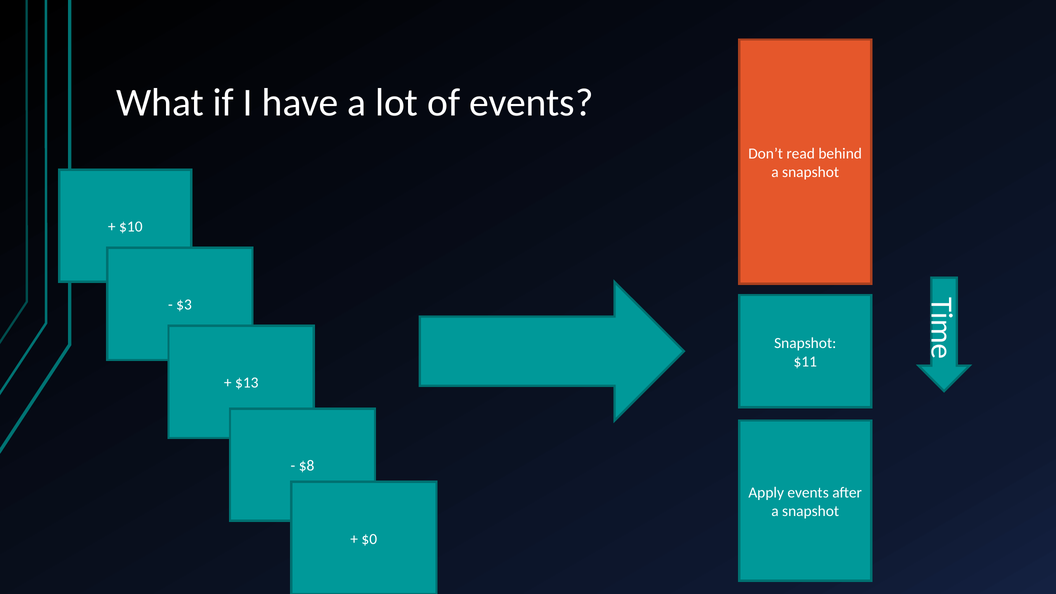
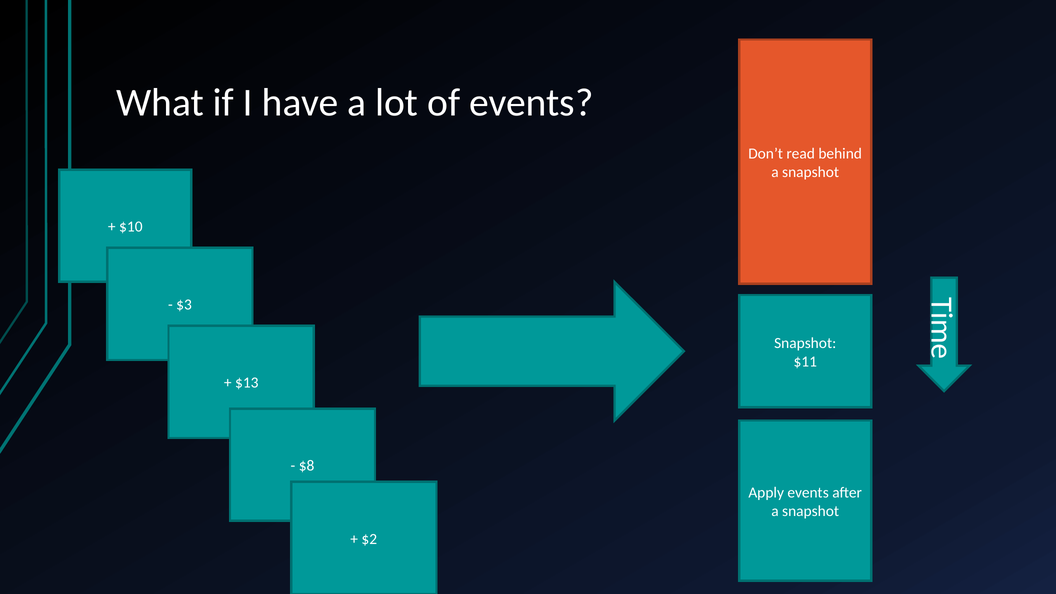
$0: $0 -> $2 (369, 539)
